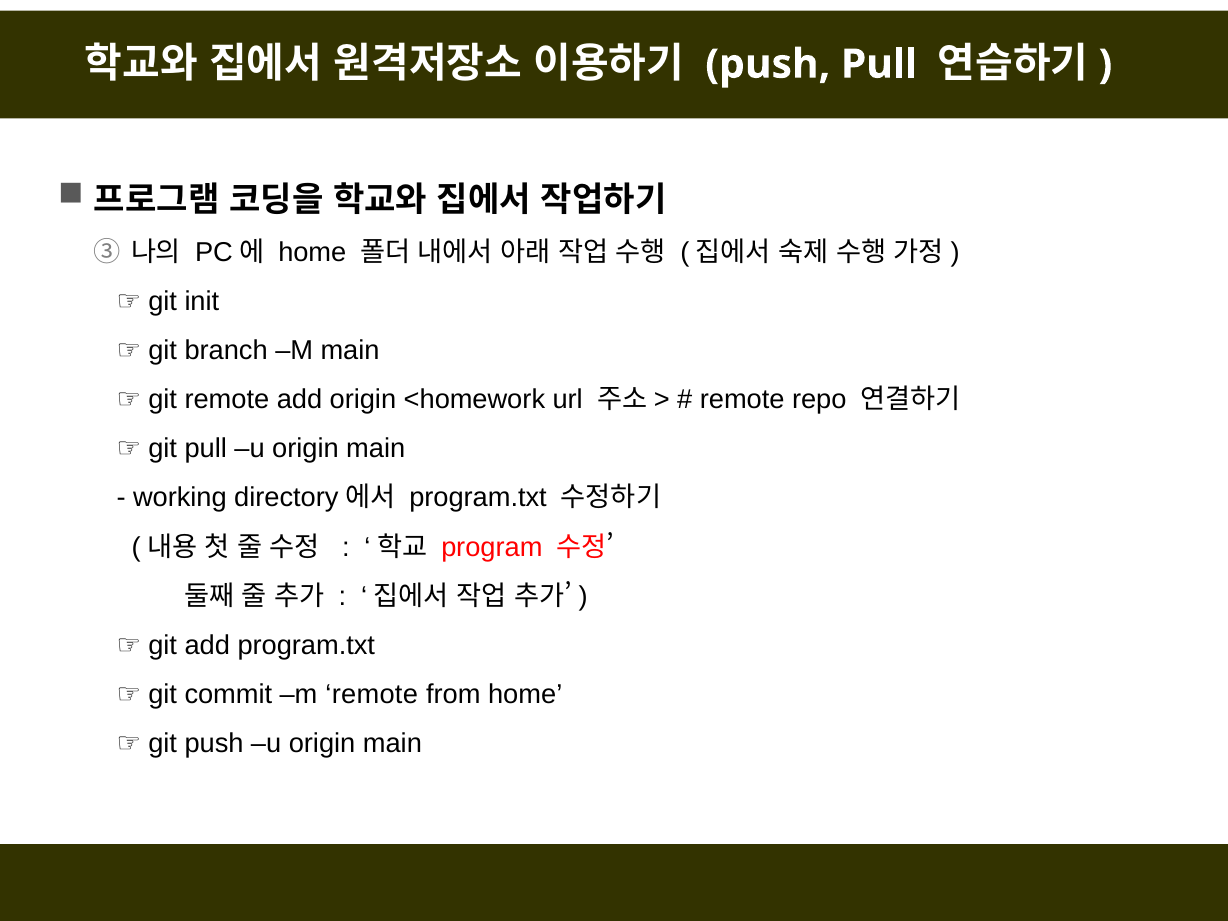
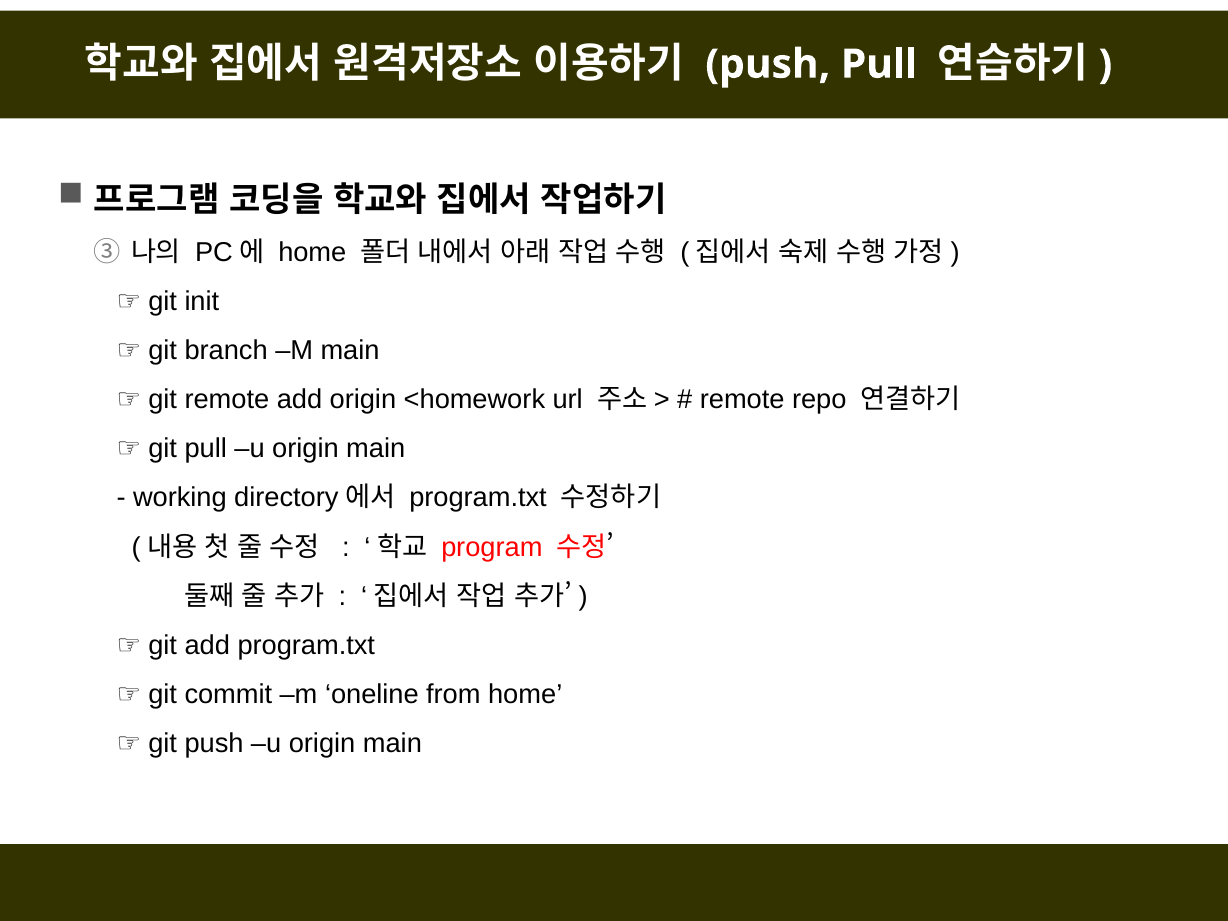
m remote: remote -> oneline (372, 694)
